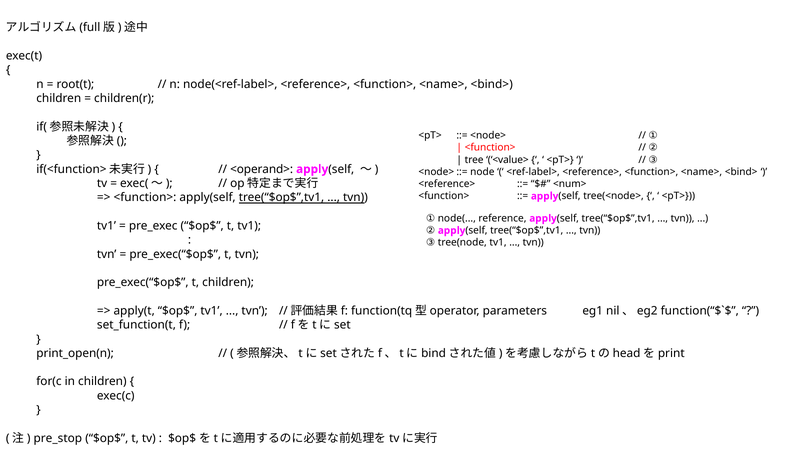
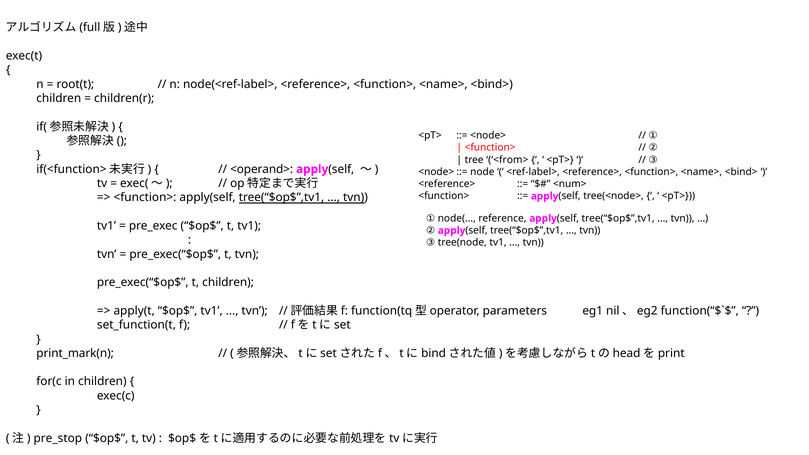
<value>: <value> -> <from> (507, 160)
print_open(n: print_open(n -> print_mark(n (75, 353)
